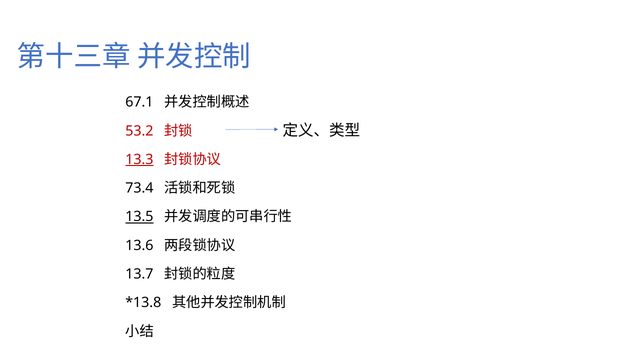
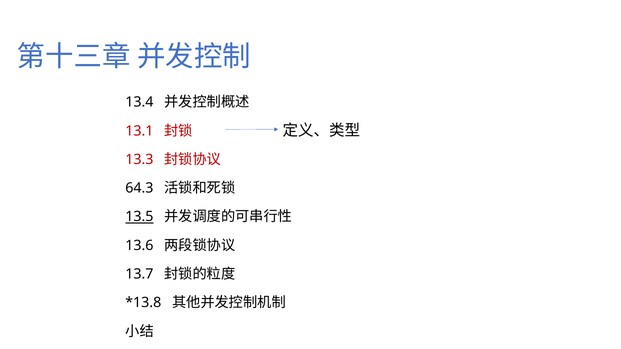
67.1: 67.1 -> 13.4 (139, 102)
53.2: 53.2 -> 13.1 (139, 131)
13.3 underline: present -> none (139, 160)
73.4: 73.4 -> 64.3 (139, 188)
